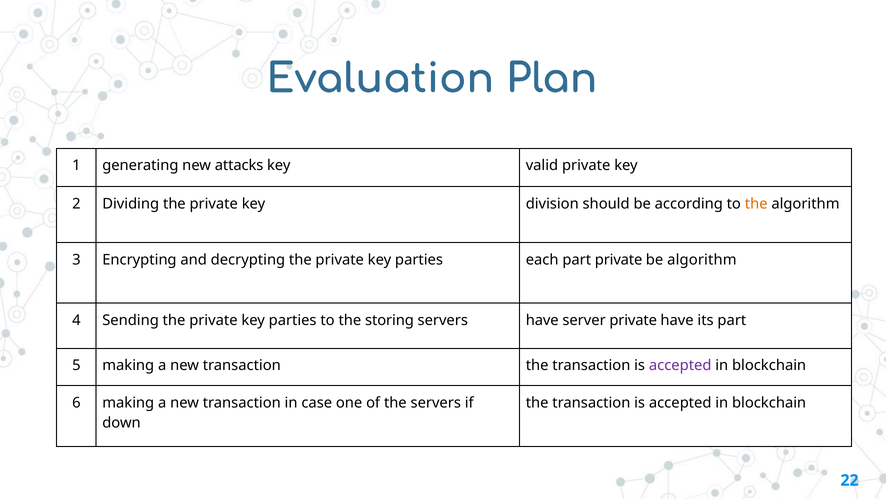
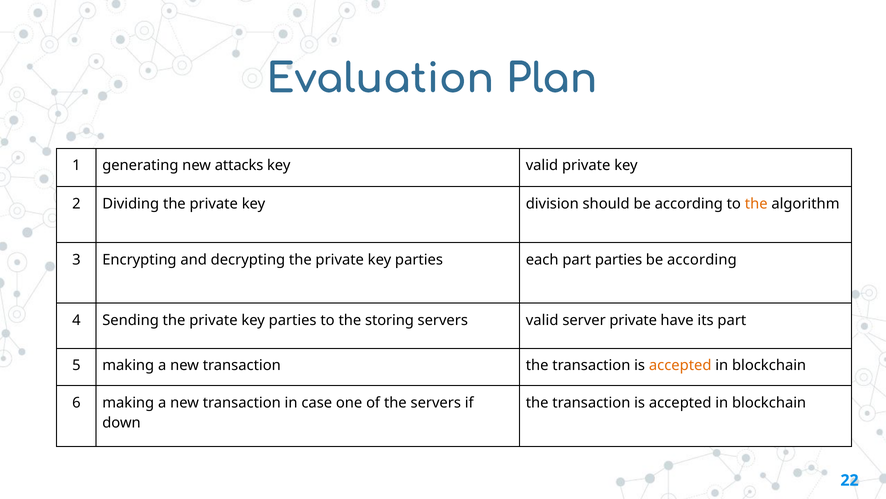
part private: private -> parties (619, 259)
algorithm: algorithm -> according (702, 259)
servers have: have -> valid (542, 320)
accepted colour: purple -> orange (680, 365)
